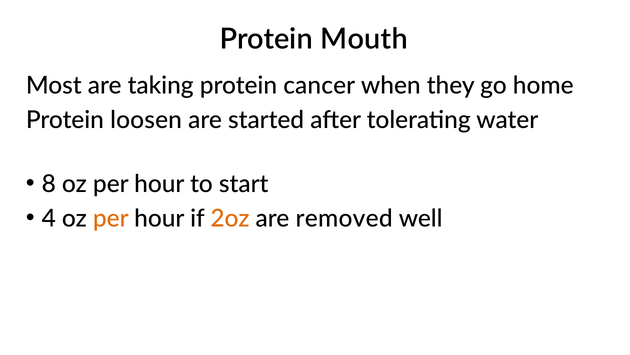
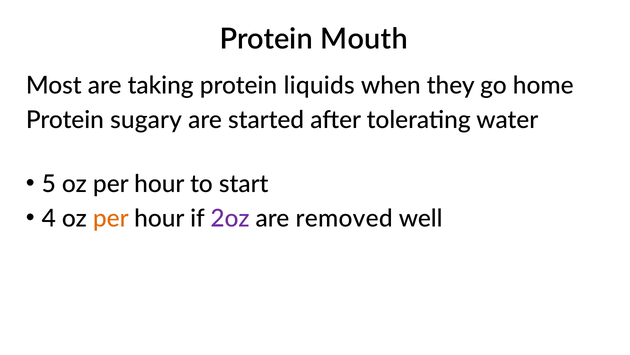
cancer: cancer -> liquids (319, 86)
loosen: loosen -> sugary (146, 120)
8: 8 -> 5 (49, 184)
2oz colour: orange -> purple (230, 218)
